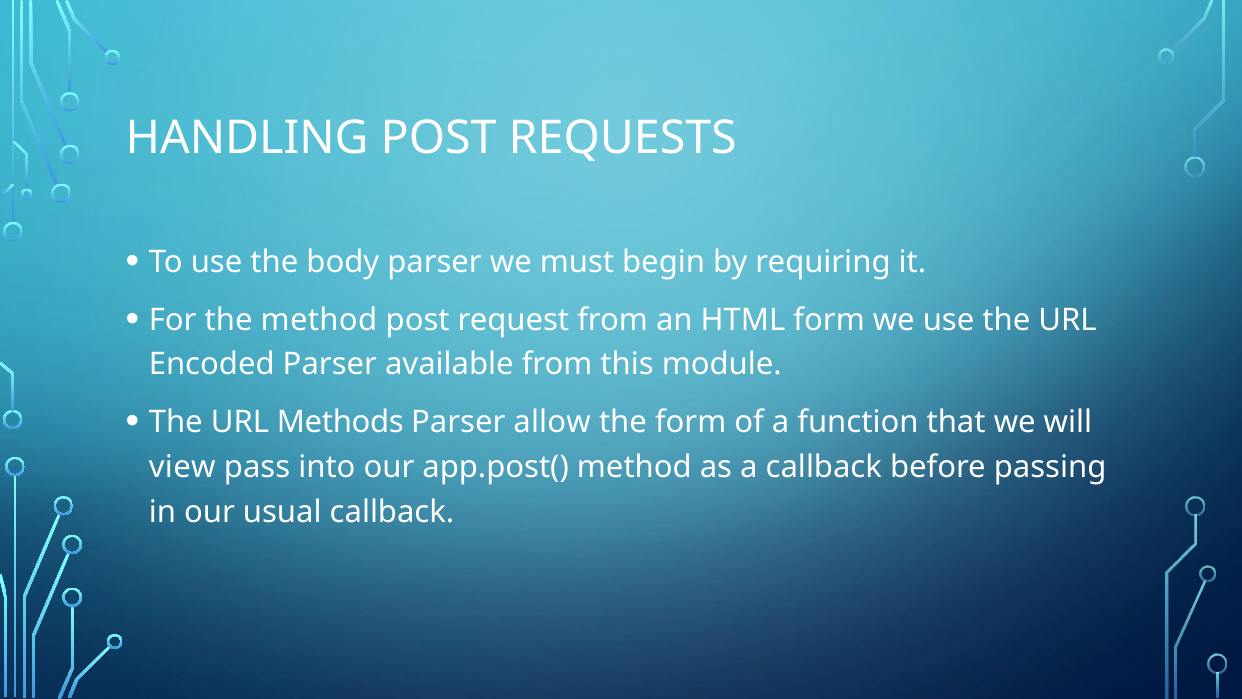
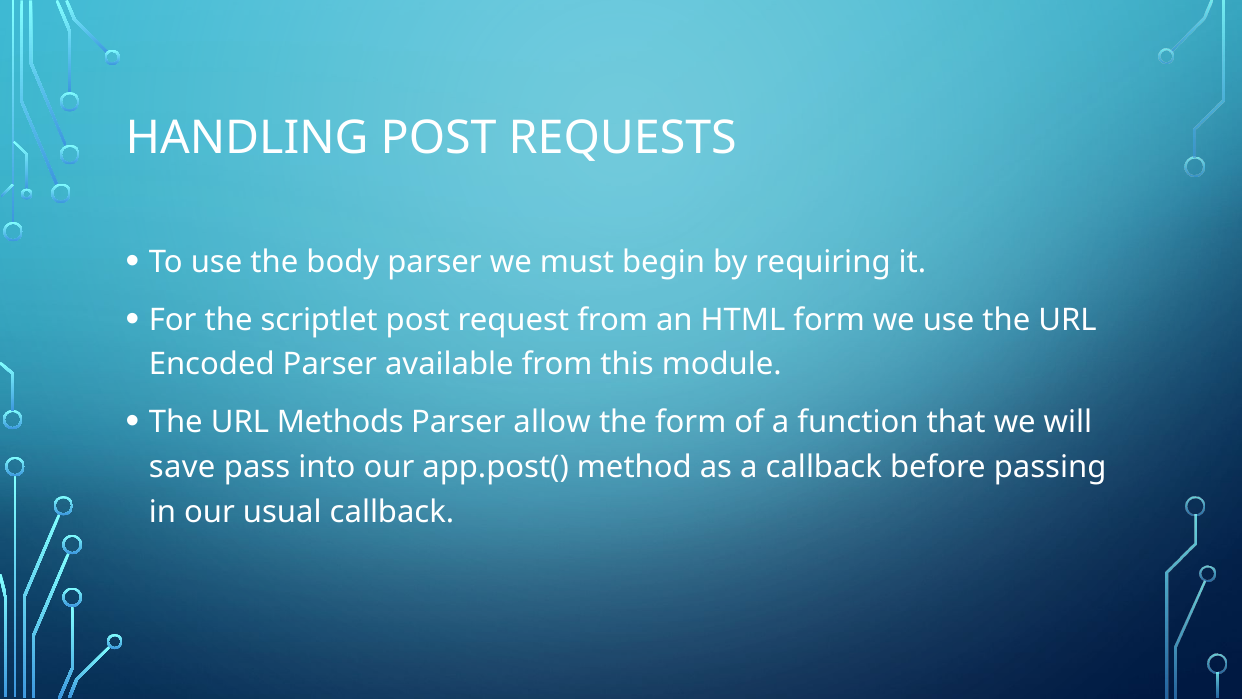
the method: method -> scriptlet (319, 320)
view: view -> save (182, 467)
